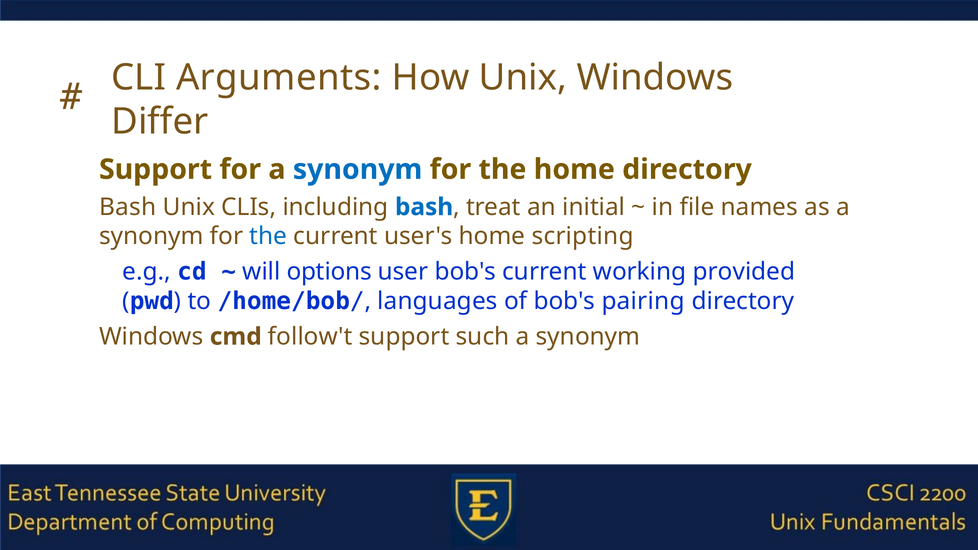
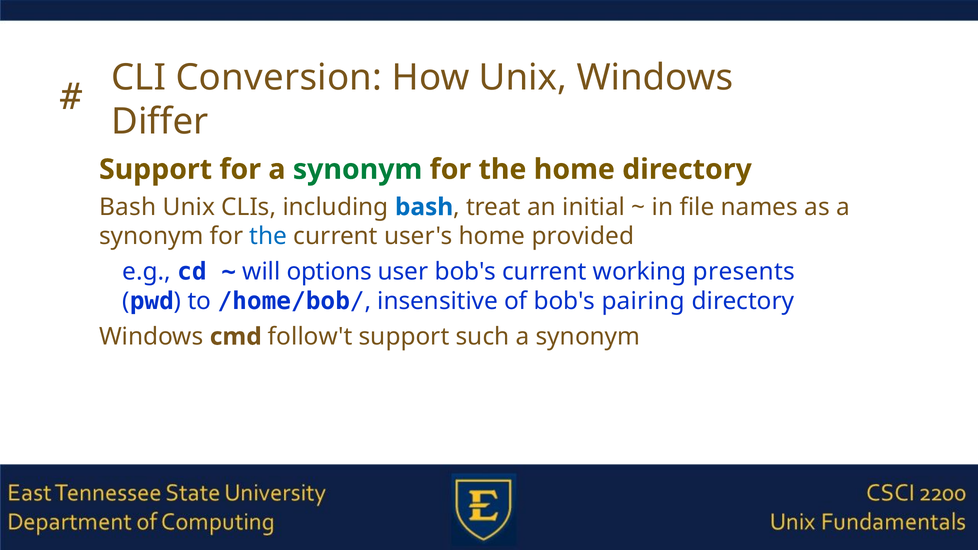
Arguments: Arguments -> Conversion (279, 78)
synonym colour: blue -> green (358, 169)
scripting: scripting -> provided (583, 236)
provided: provided -> presents (744, 272)
languages: languages -> insensitive (438, 301)
